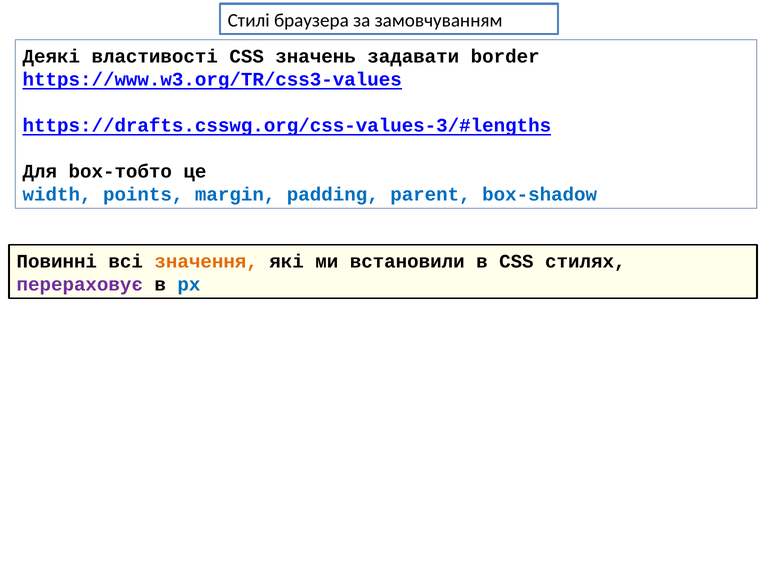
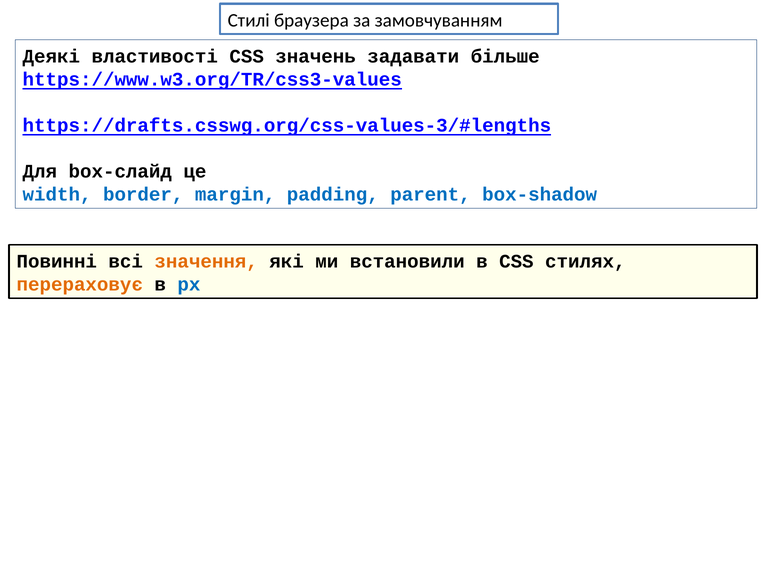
border: border -> більше (505, 56)
box-тобто: box-тобто -> box-слайд (120, 171)
points: points -> border (143, 194)
перераховує colour: purple -> orange (80, 285)
